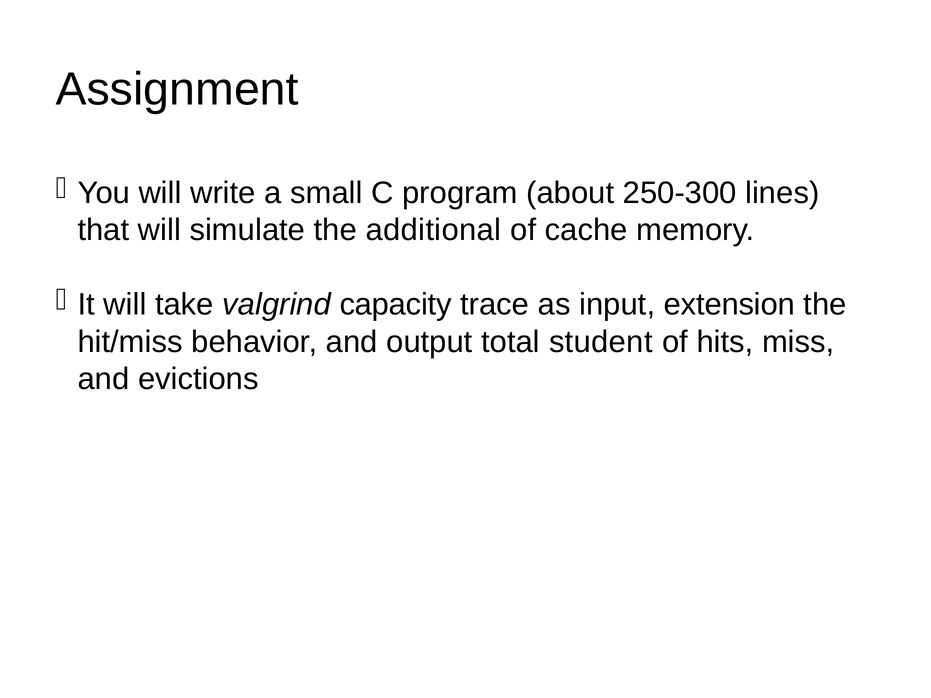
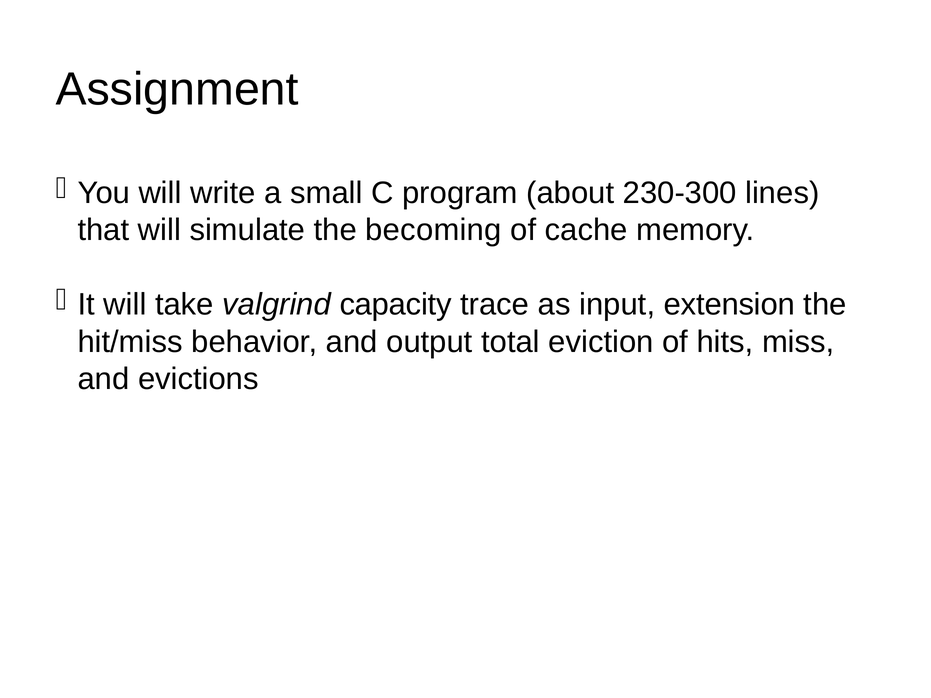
250-300: 250-300 -> 230-300 (680, 193)
additional: additional -> becoming (434, 230)
student: student -> eviction (601, 342)
